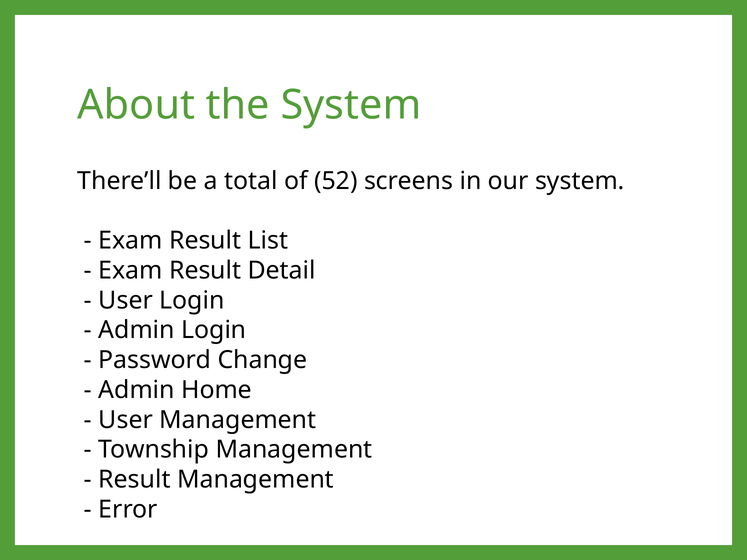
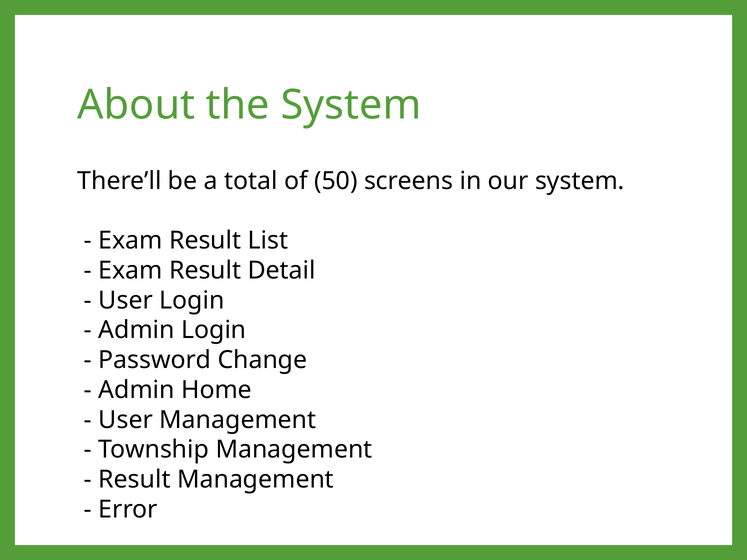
52: 52 -> 50 (336, 181)
